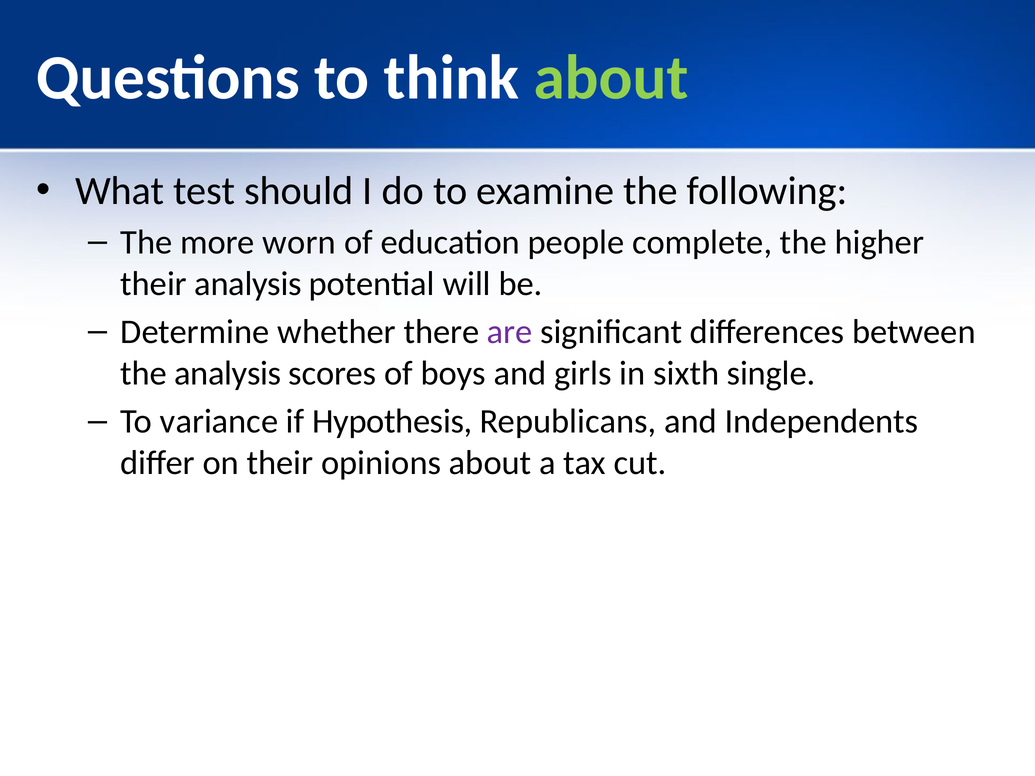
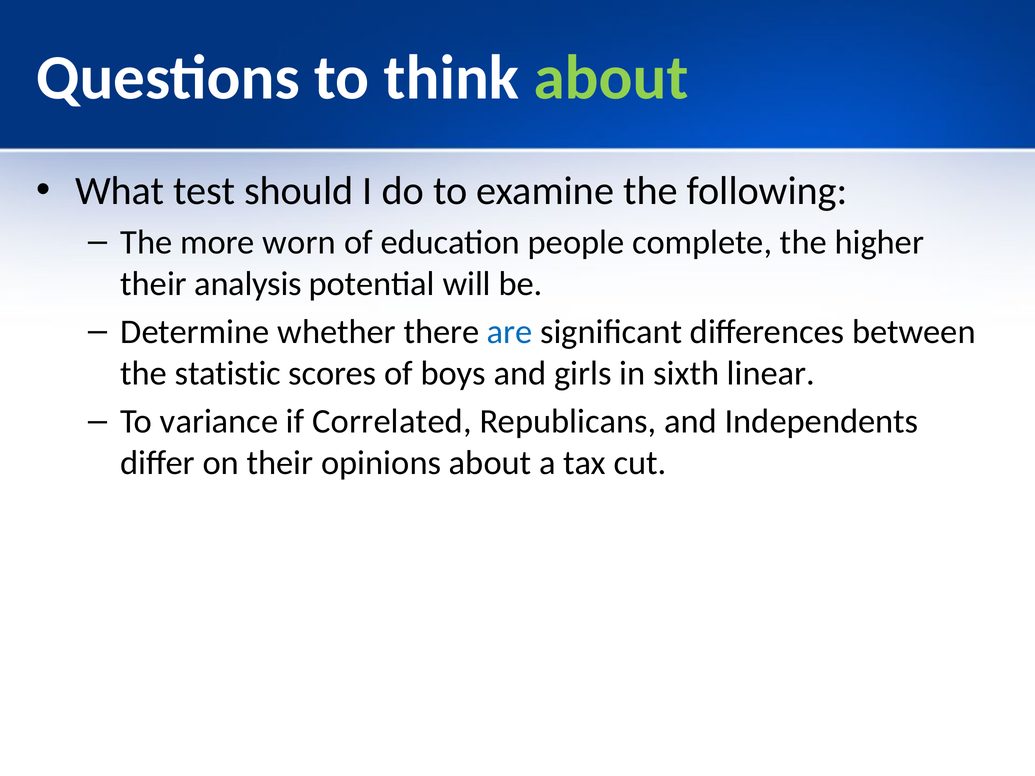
are colour: purple -> blue (510, 332)
the analysis: analysis -> statistic (228, 373)
single: single -> linear (771, 373)
Hypothesis: Hypothesis -> Correlated (392, 422)
